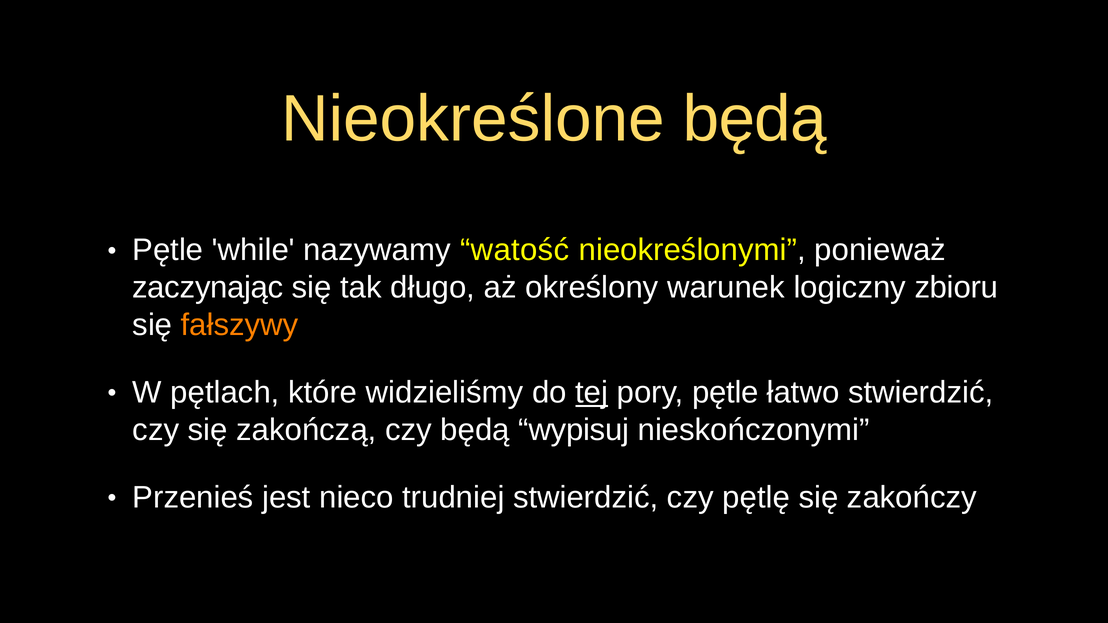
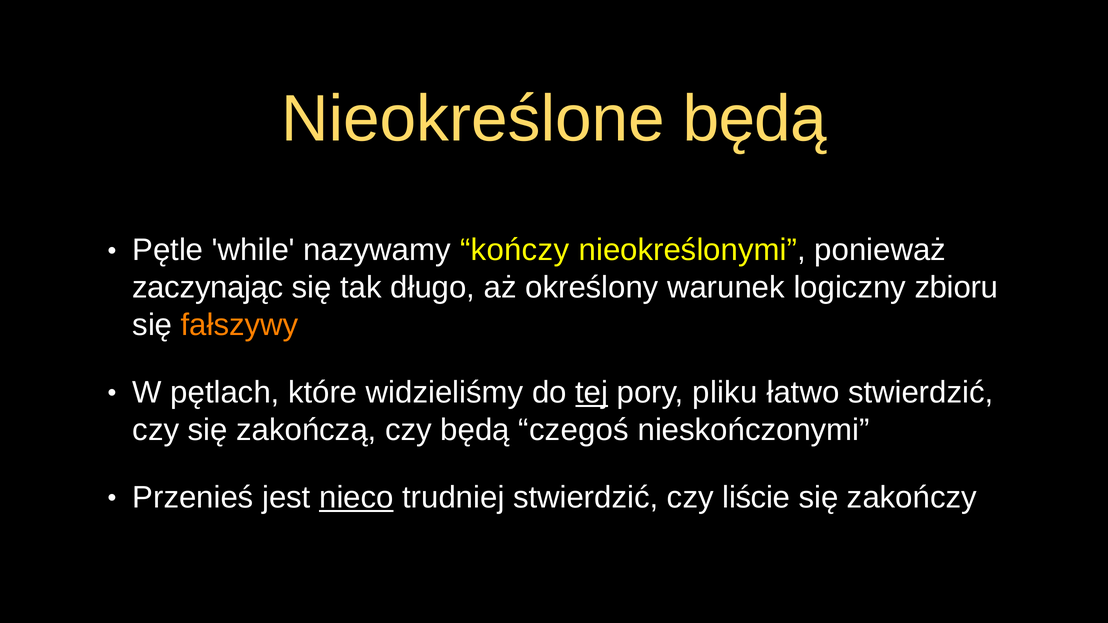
watość: watość -> kończy (515, 250)
pory pętle: pętle -> pliku (725, 393)
wypisuj: wypisuj -> czegoś (574, 430)
nieco underline: none -> present (356, 498)
pętlę: pętlę -> liście (756, 498)
